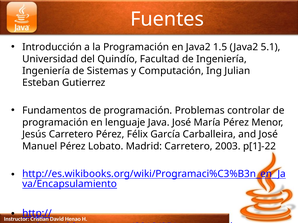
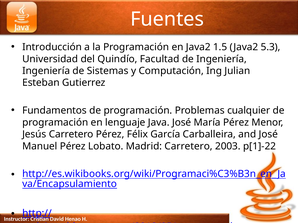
5.1: 5.1 -> 5.3 (271, 47)
controlar: controlar -> cualquier (249, 111)
